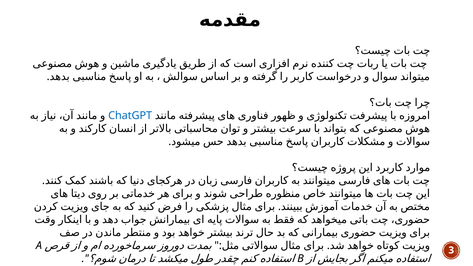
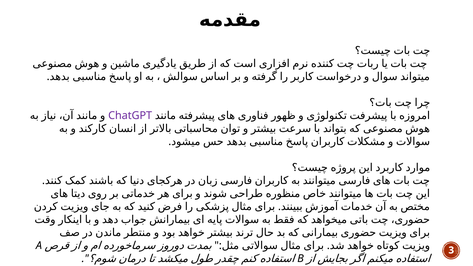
ChatGPT colour: blue -> purple (130, 115)
